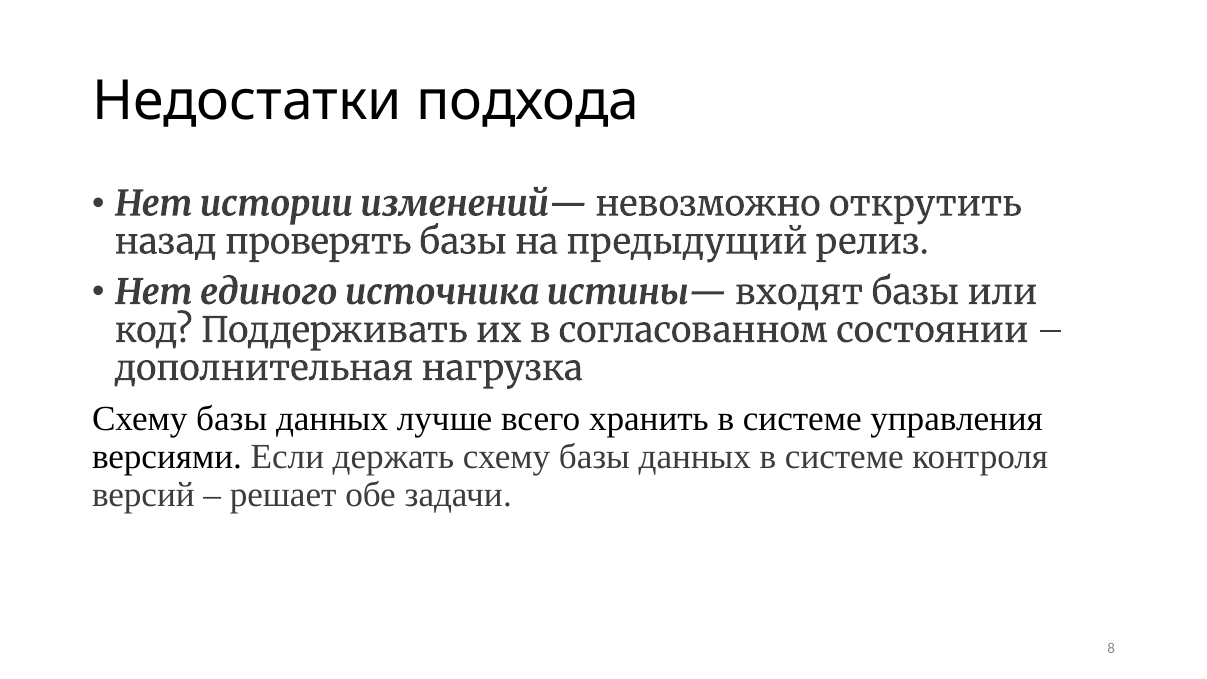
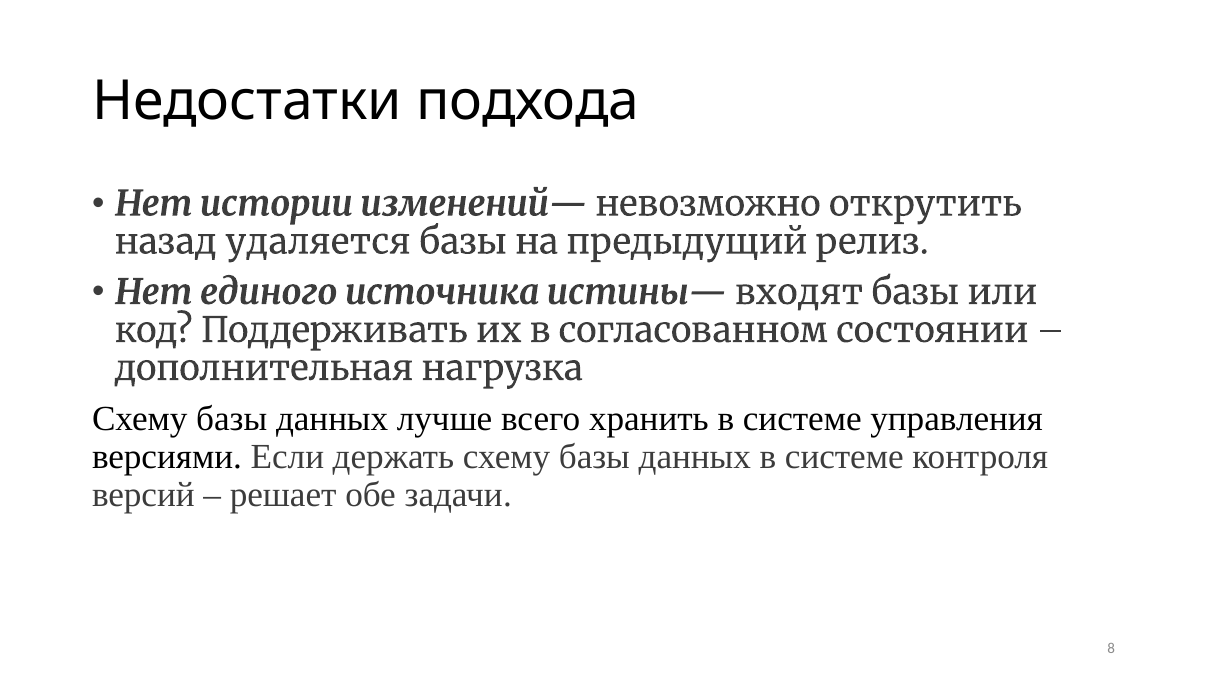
проверять: проверять -> удаляется (318, 242)
